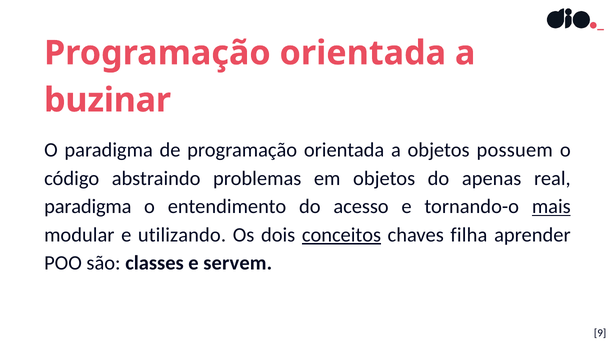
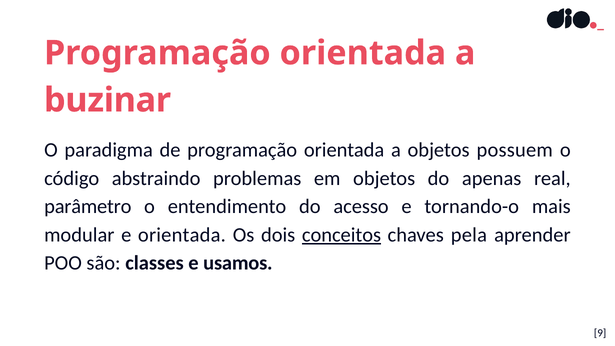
paradigma: paradigma -> parâmetro (88, 207)
mais underline: present -> none (551, 207)
e utilizando: utilizando -> orientada (182, 235)
filha: filha -> pela (469, 235)
servem: servem -> usamos (238, 263)
